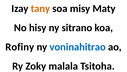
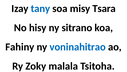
tany colour: orange -> blue (40, 8)
Maty: Maty -> Tsara (104, 8)
Rofiny: Rofiny -> Fahiny (20, 47)
